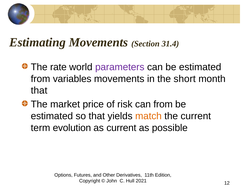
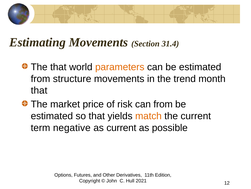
The rate: rate -> that (58, 67)
parameters colour: purple -> orange (120, 67)
variables: variables -> structure (72, 78)
short: short -> trend (185, 78)
evolution: evolution -> negative (72, 127)
